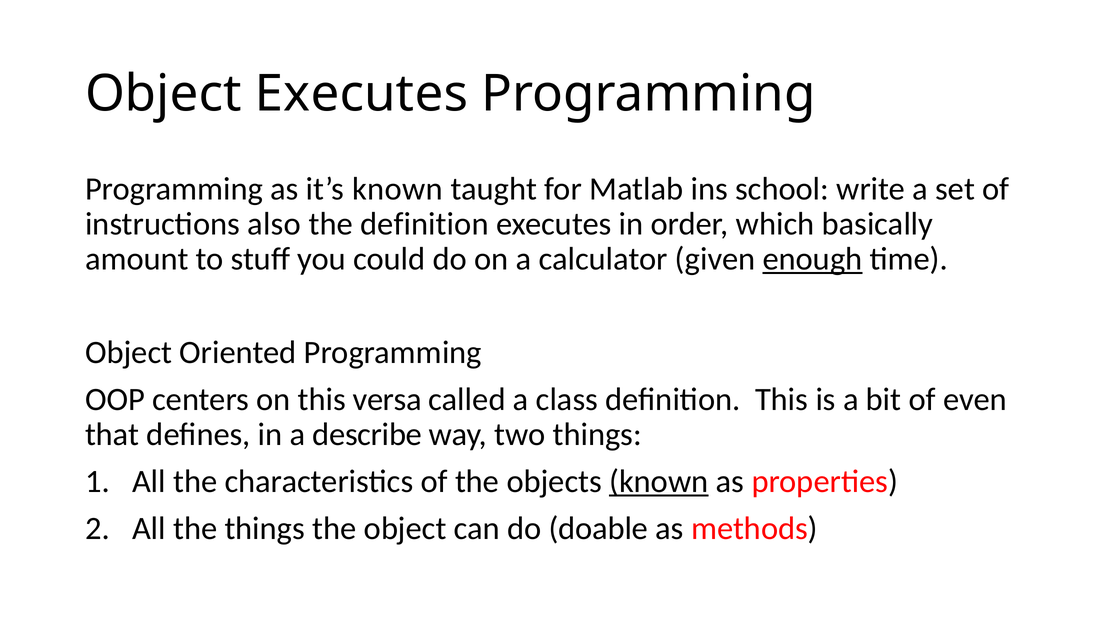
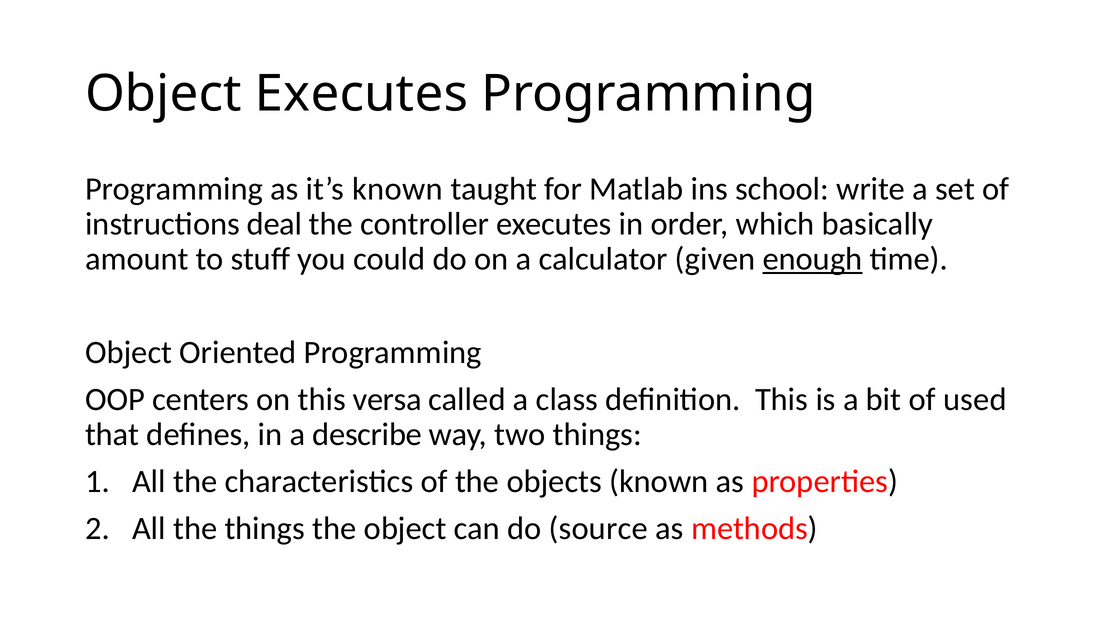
also: also -> deal (274, 224)
the definition: definition -> controller (425, 224)
even: even -> used (975, 399)
known underline: present -> none (659, 481)
doable: doable -> source (598, 528)
